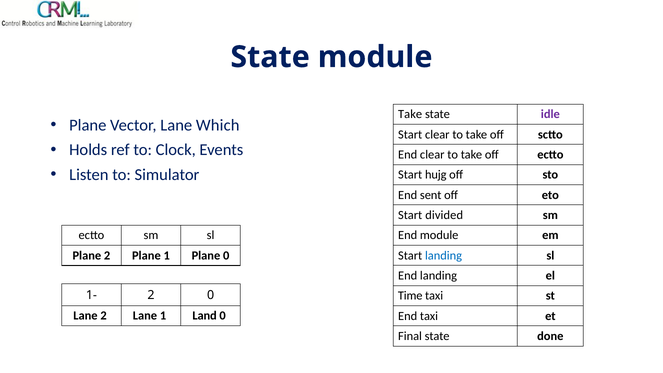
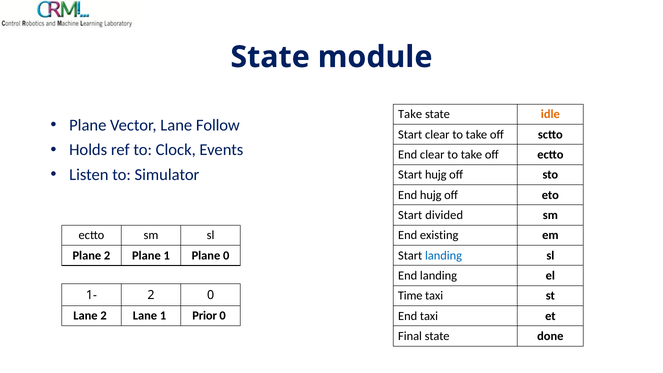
idle colour: purple -> orange (550, 114)
Which: Which -> Follow (218, 125)
End sent: sent -> hujg (431, 195)
End module: module -> existing (439, 235)
Land: Land -> Prior (205, 316)
